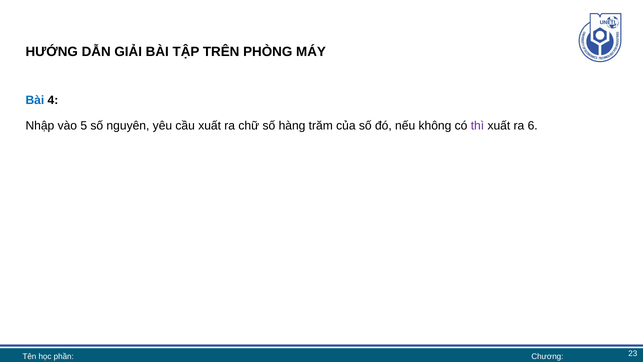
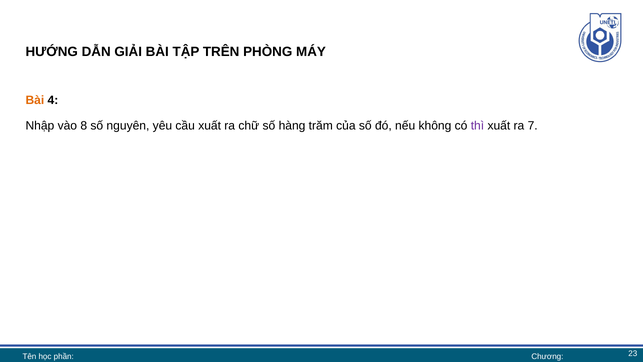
Bài colour: blue -> orange (35, 100)
5: 5 -> 8 (84, 126)
6: 6 -> 7 (533, 126)
